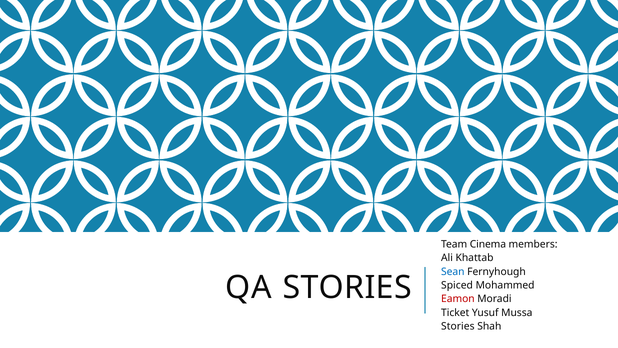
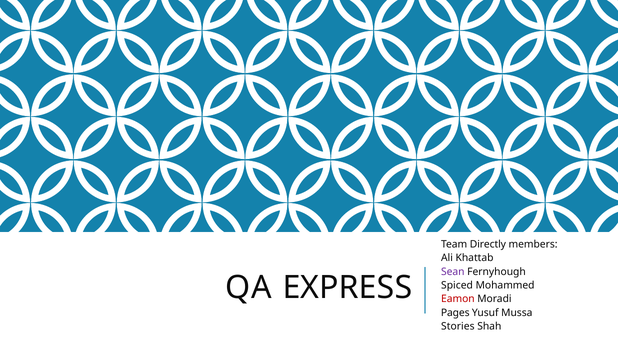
Cinema: Cinema -> Directly (488, 244)
Sean colour: blue -> purple (453, 271)
QA STORIES: STORIES -> EXPRESS (347, 287)
Ticket: Ticket -> Pages (455, 312)
